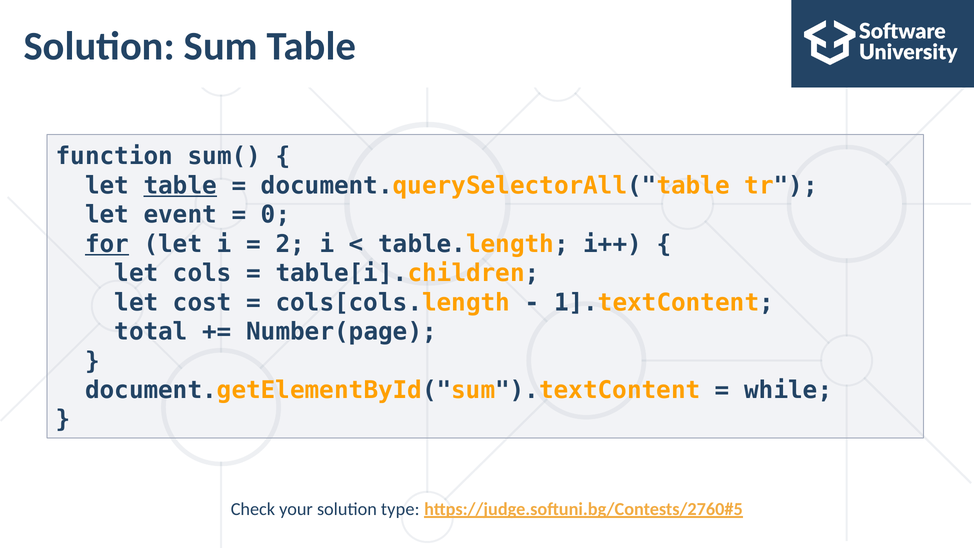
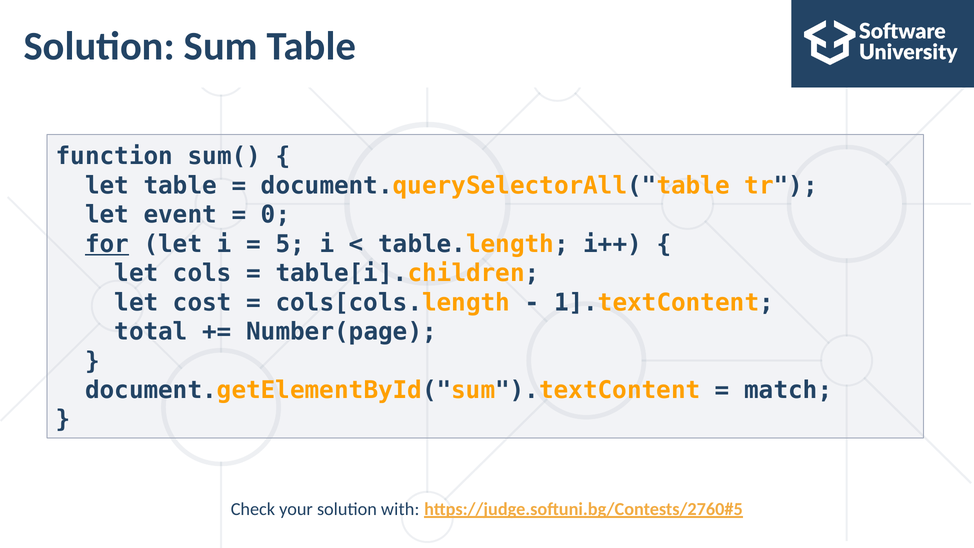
table underline: present -> none (180, 186)
2: 2 -> 5 (290, 244)
while: while -> match (788, 390)
type: type -> with (400, 509)
